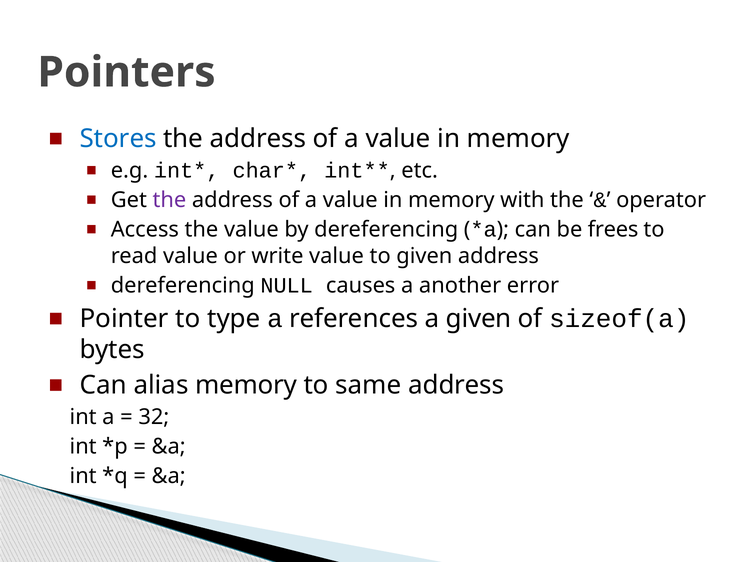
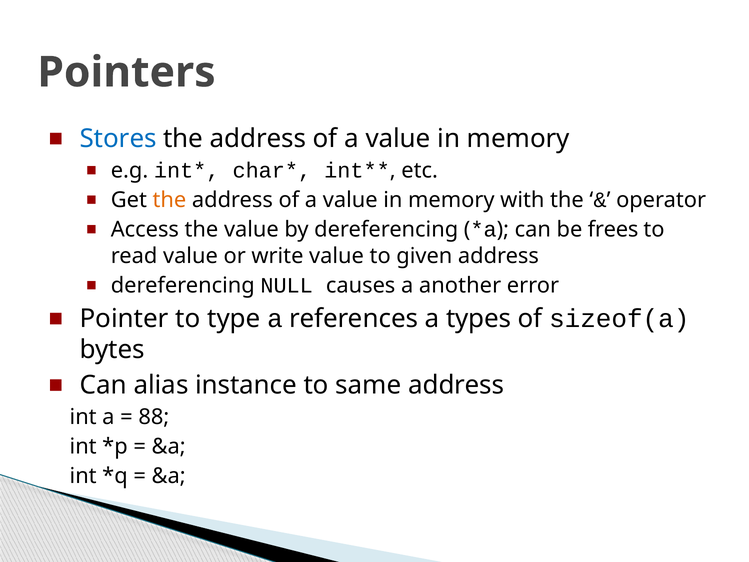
the colour: purple -> orange (169, 200)
a given: given -> types (479, 319)
alias memory: memory -> instance (246, 385)
32: 32 -> 88 (154, 417)
